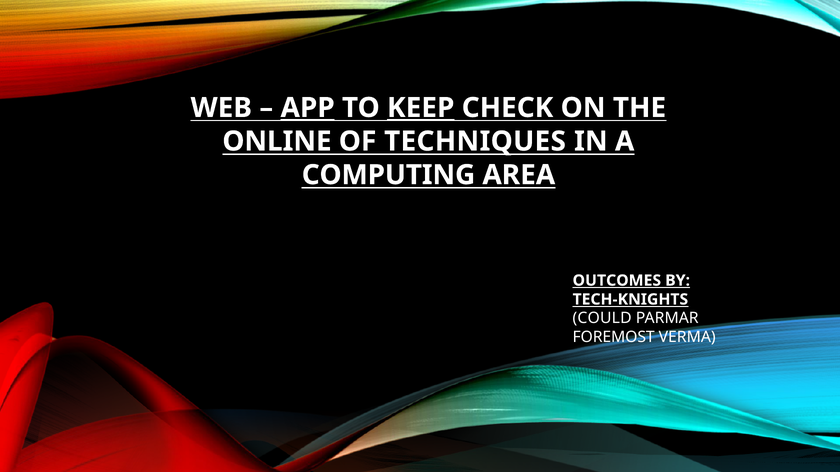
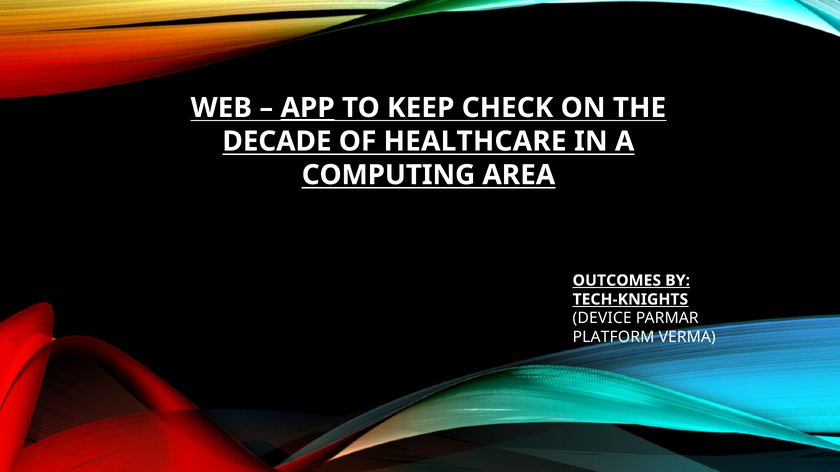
KEEP underline: present -> none (421, 108)
ONLINE: ONLINE -> DECADE (277, 141)
TECHNIQUES: TECHNIQUES -> HEALTHCARE (475, 141)
COULD: COULD -> DEVICE (602, 319)
FOREMOST: FOREMOST -> PLATFORM (614, 337)
